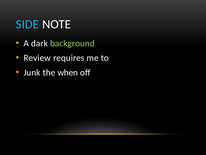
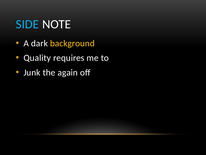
background colour: light green -> yellow (72, 43)
Review: Review -> Quality (37, 58)
when: when -> again (68, 72)
